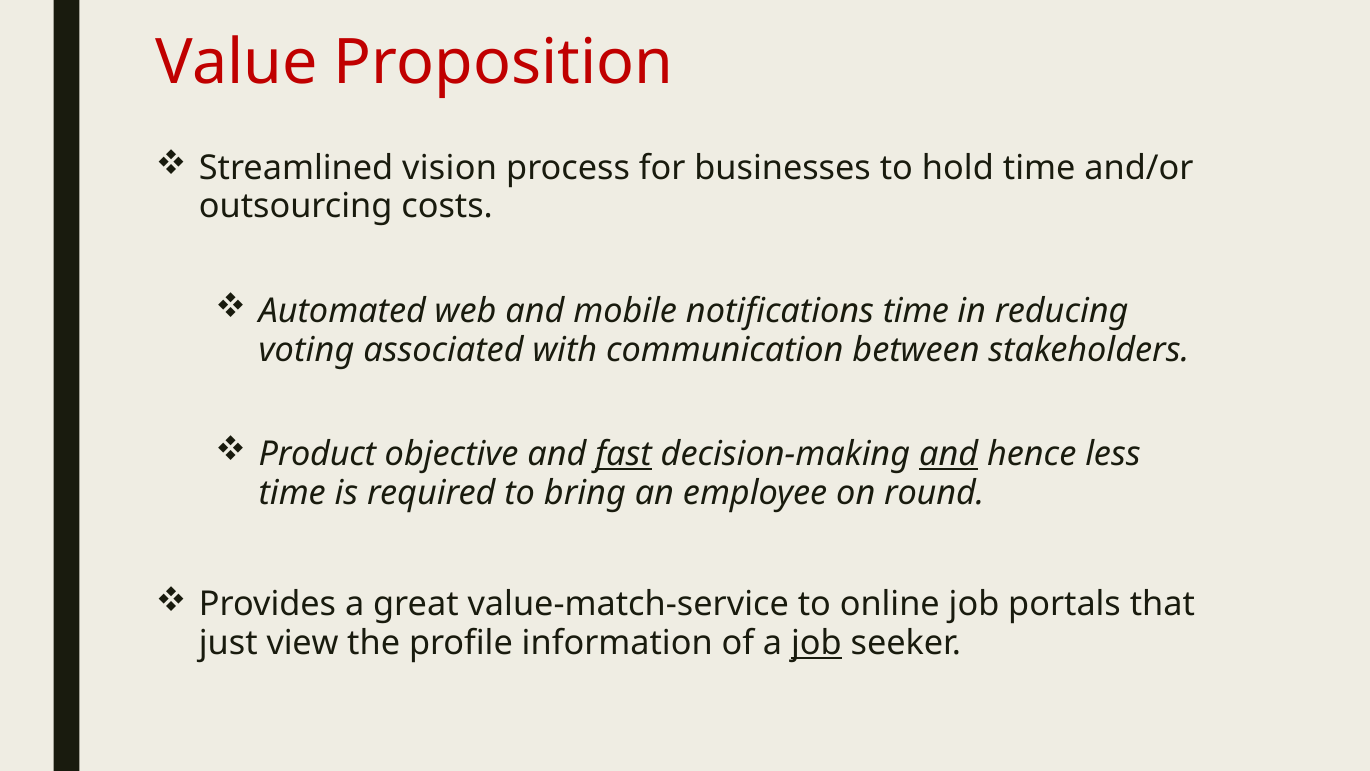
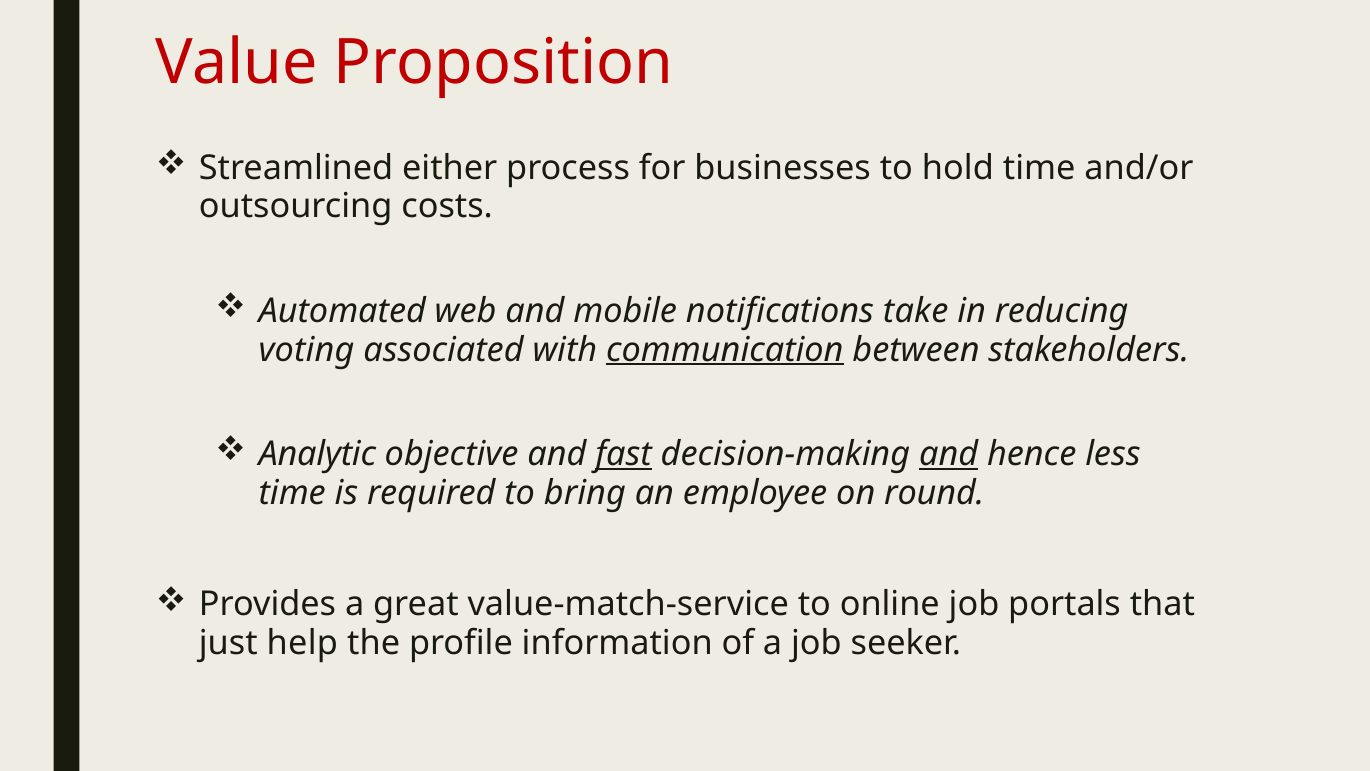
vision: vision -> either (450, 168)
notifications time: time -> take (916, 311)
communication underline: none -> present (725, 350)
Product: Product -> Analytic (317, 454)
view: view -> help (302, 643)
job underline: present -> none (816, 643)
